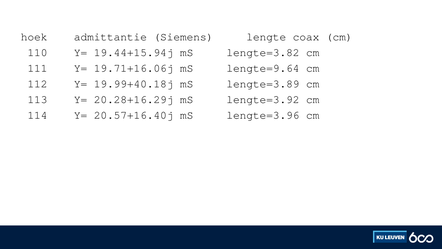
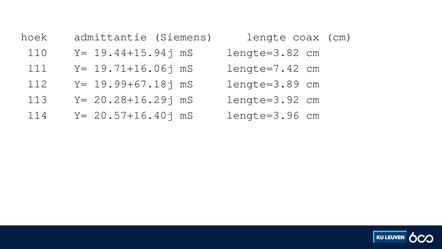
lengte=9.64: lengte=9.64 -> lengte=7.42 (263, 68)
19.99+40.18j: 19.99+40.18j -> 19.99+67.18j (134, 84)
